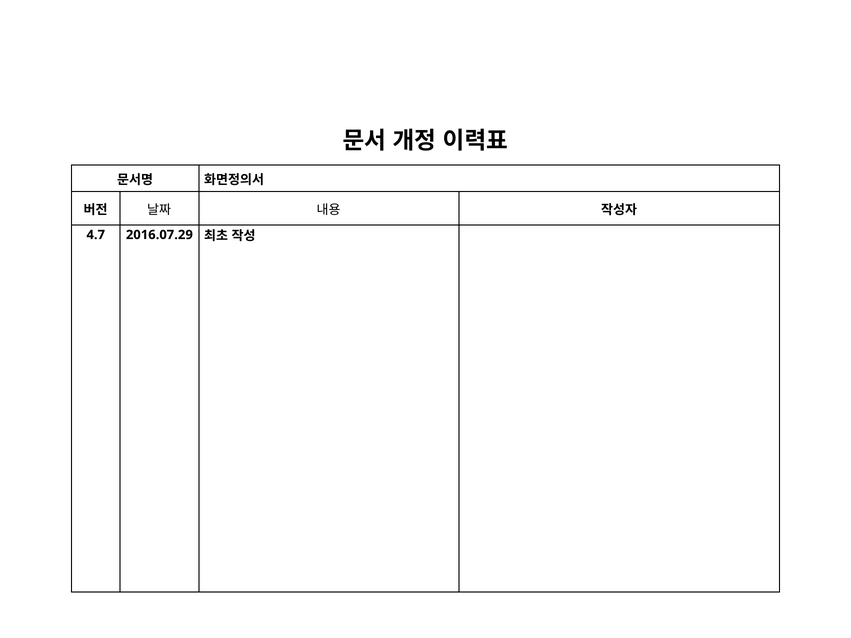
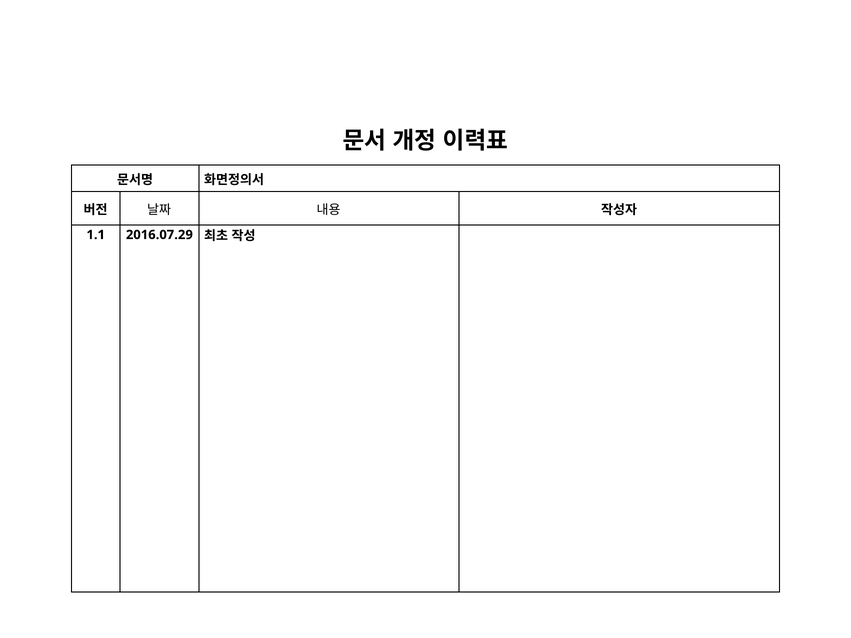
4.7: 4.7 -> 1.1 (96, 235)
